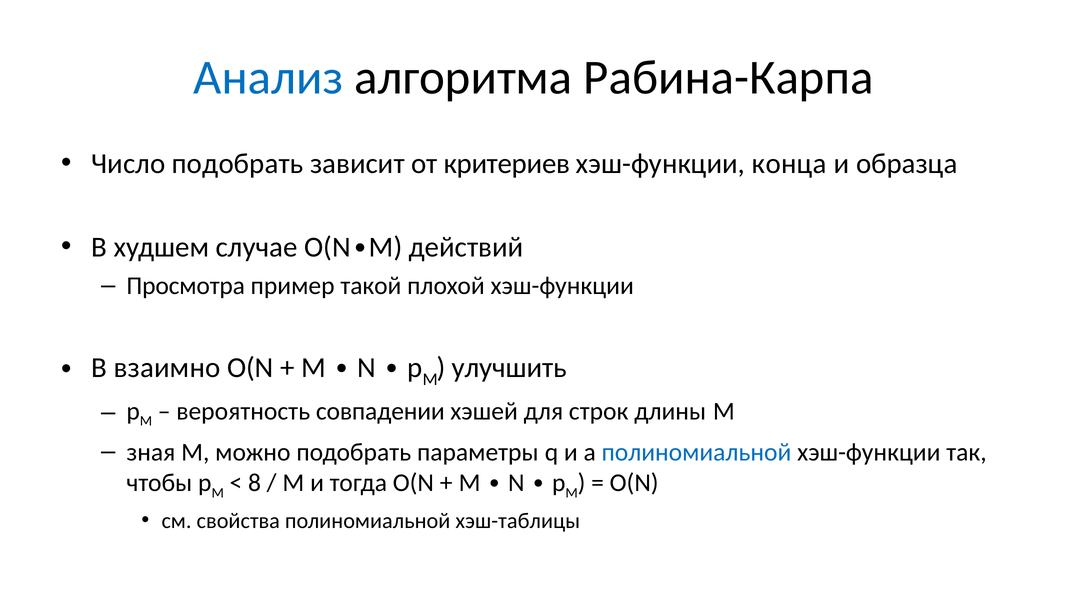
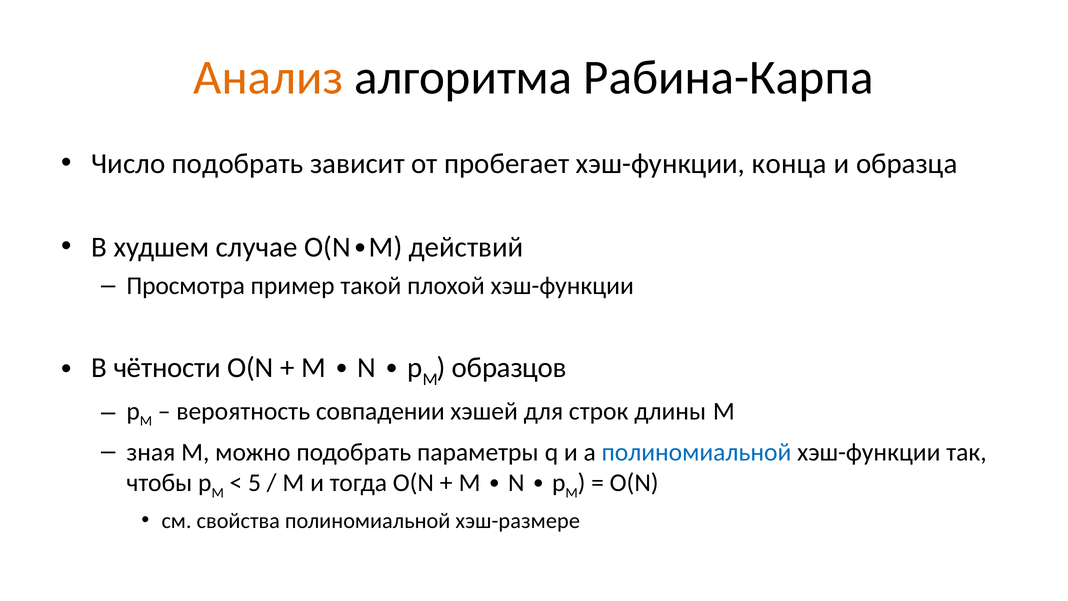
Анализ colour: blue -> orange (268, 78)
критериев: критериев -> пробегает (507, 164)
взаимно: взаимно -> чётности (167, 368)
улучшить: улучшить -> образцов (509, 368)
8: 8 -> 5 (255, 483)
хэш-таблицы: хэш-таблицы -> хэш-размере (518, 521)
